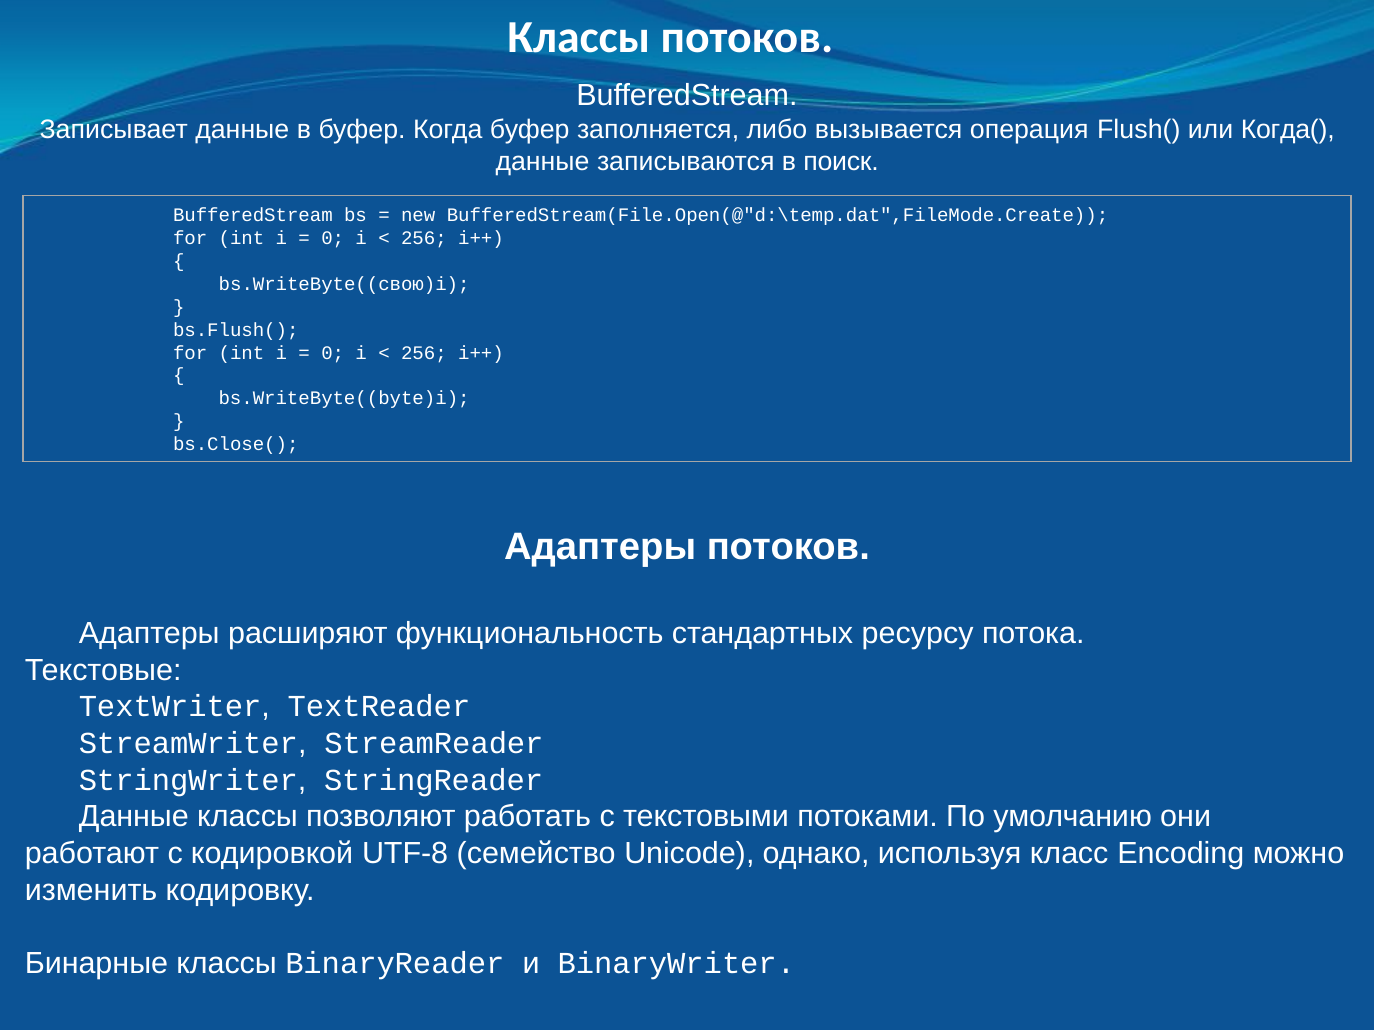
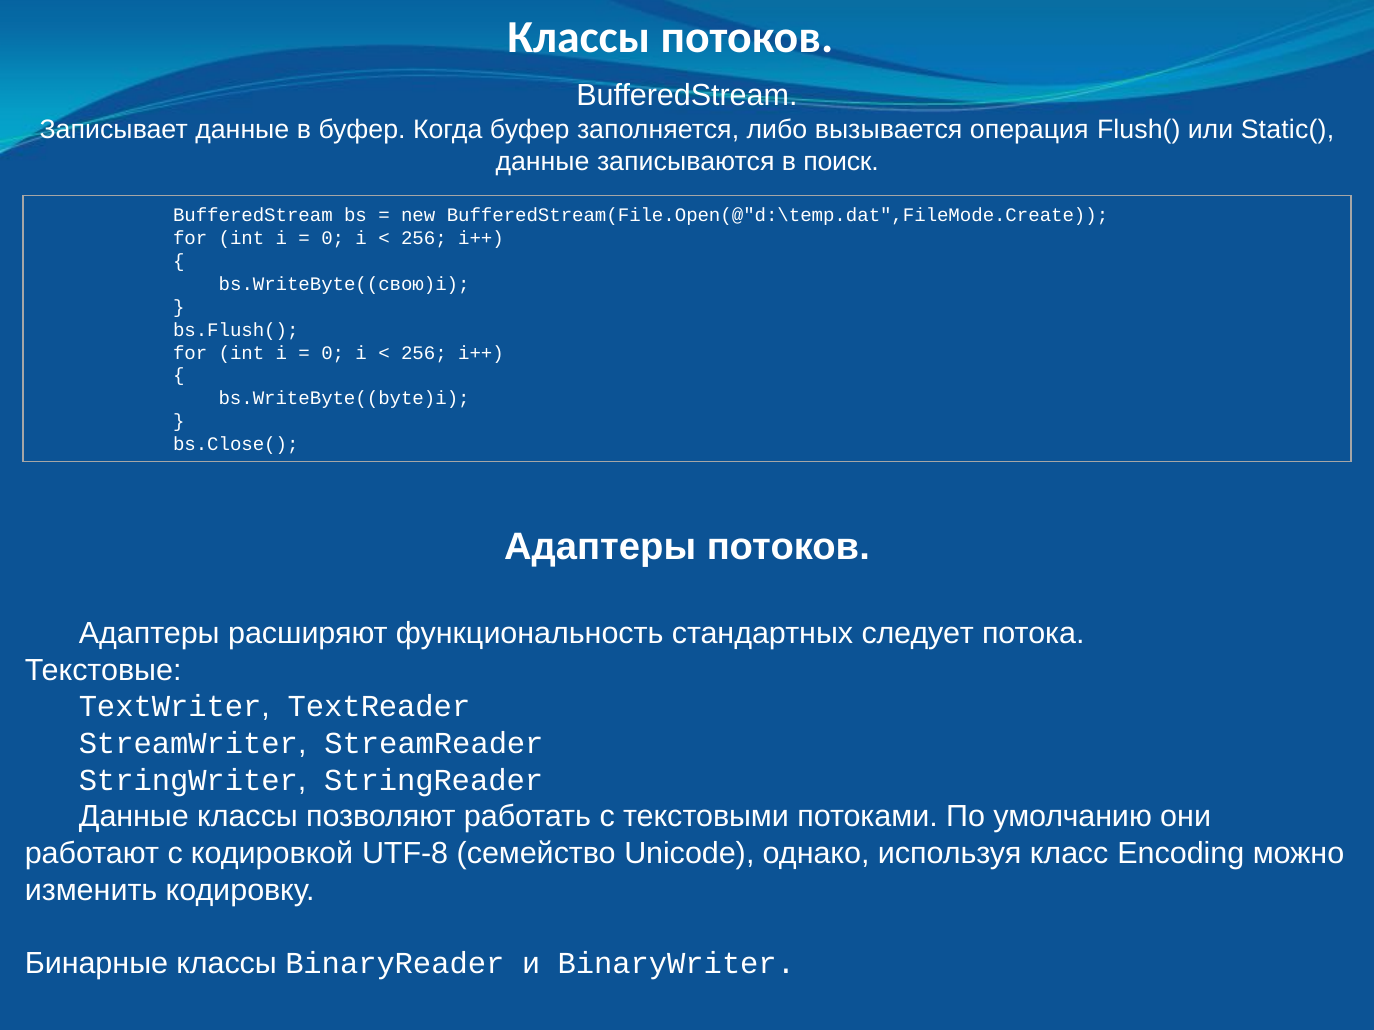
Когда(: Когда( -> Static( (1287, 130)
ресурсу: ресурсу -> следует (918, 634)
